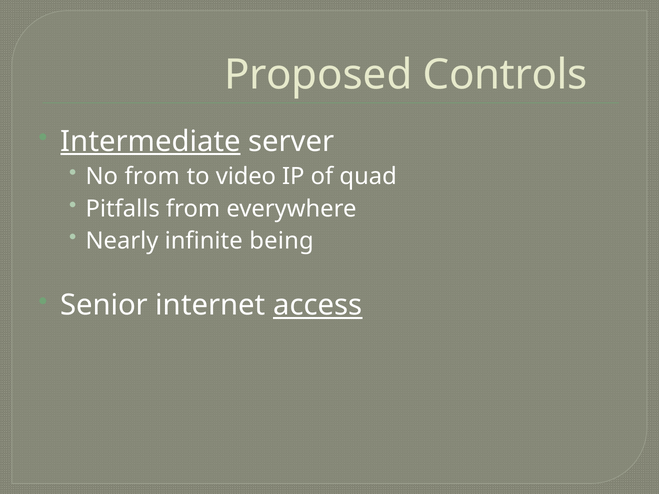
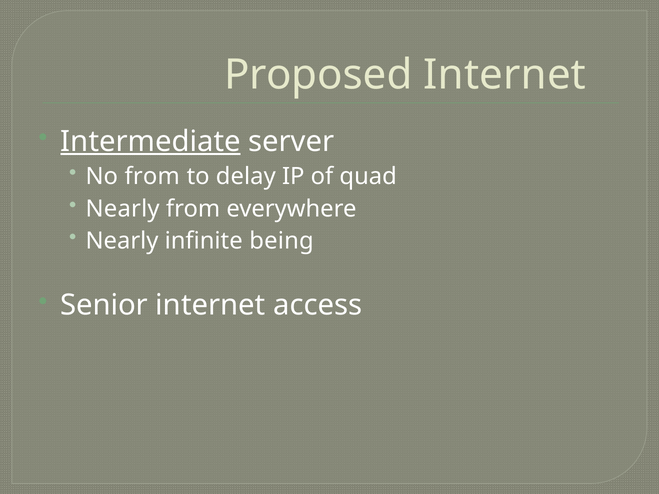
Proposed Controls: Controls -> Internet (505, 75)
video: video -> delay (246, 177)
Pitfalls: Pitfalls -> Nearly (123, 209)
access underline: present -> none (318, 305)
